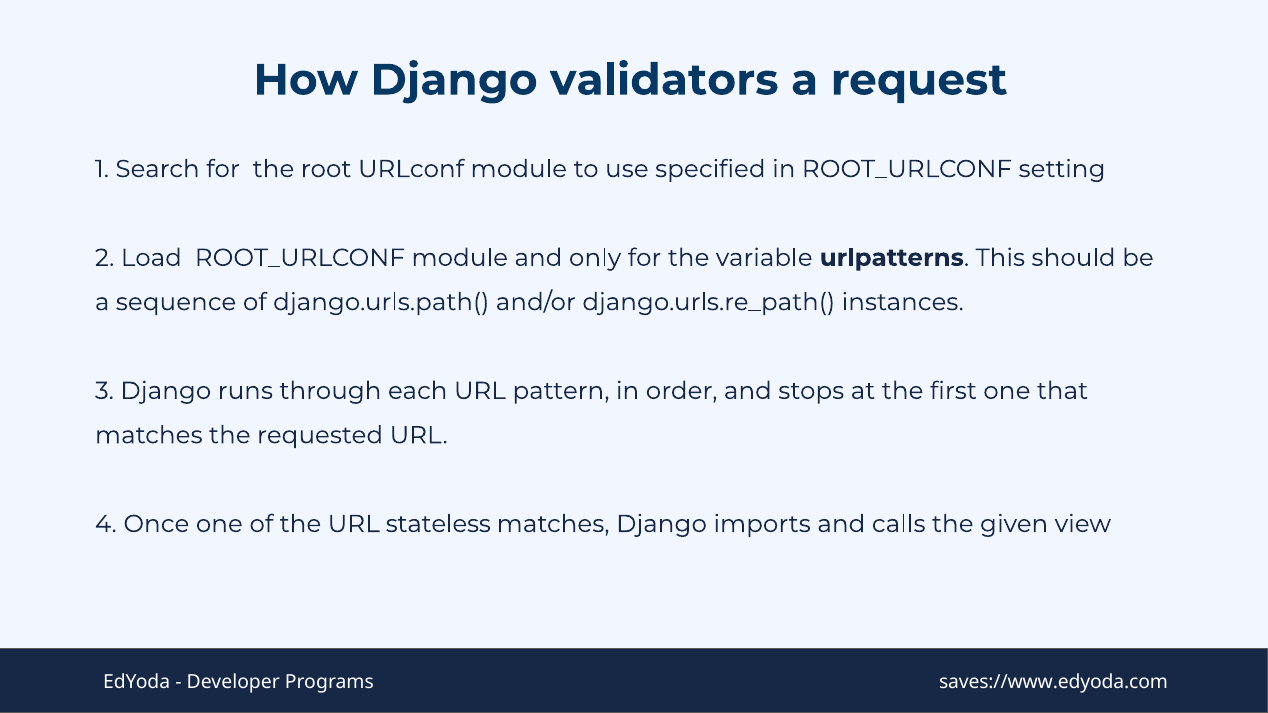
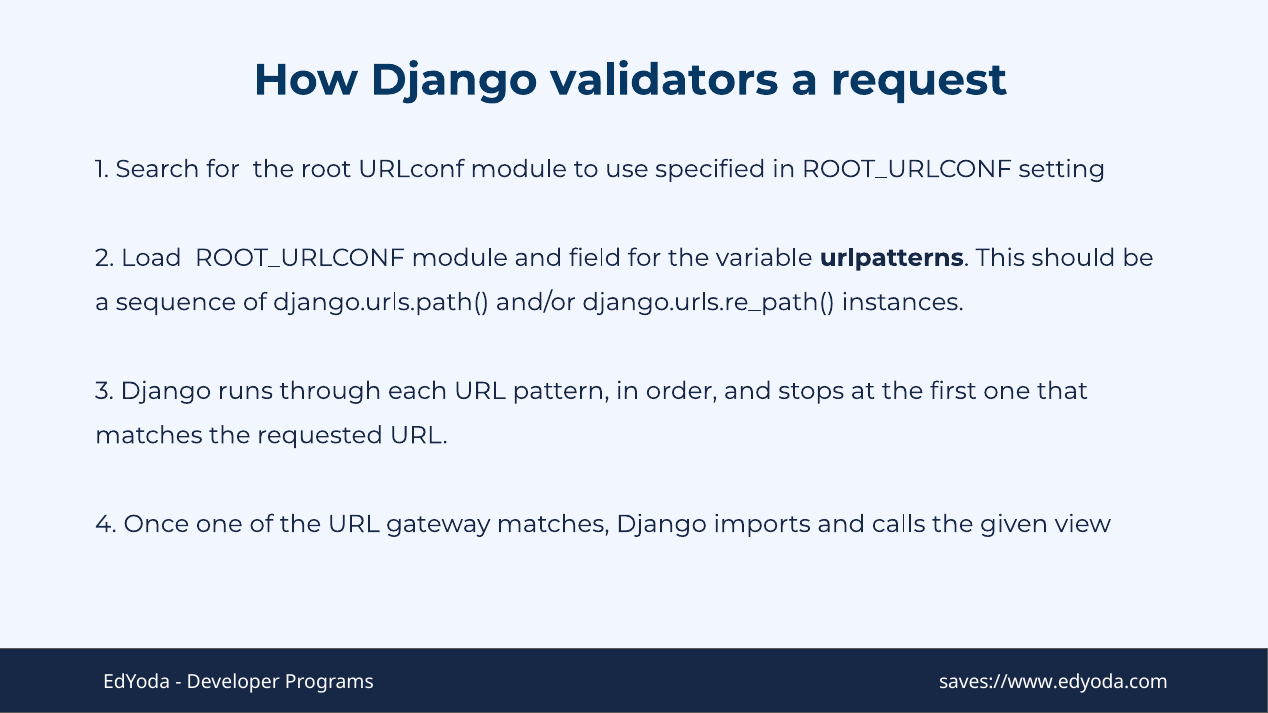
only: only -> field (595, 258)
stateless: stateless -> gateway (438, 524)
